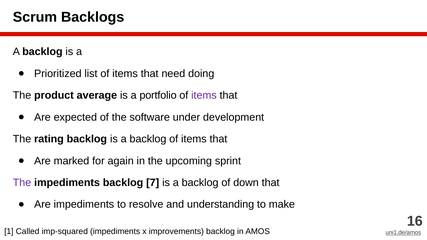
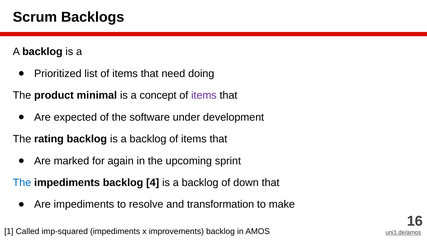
average: average -> minimal (97, 95)
portfolio: portfolio -> concept (158, 95)
The colour: purple -> blue (22, 183)
7: 7 -> 4 (153, 183)
understanding: understanding -> transformation (221, 205)
